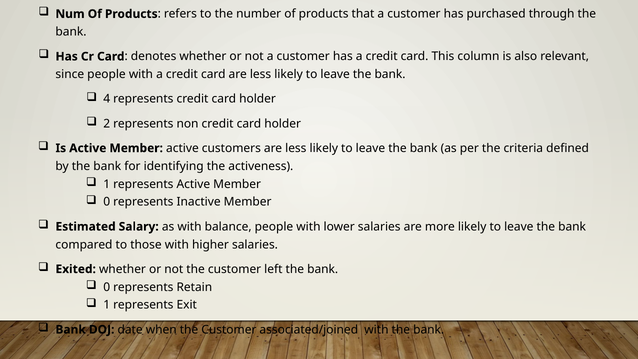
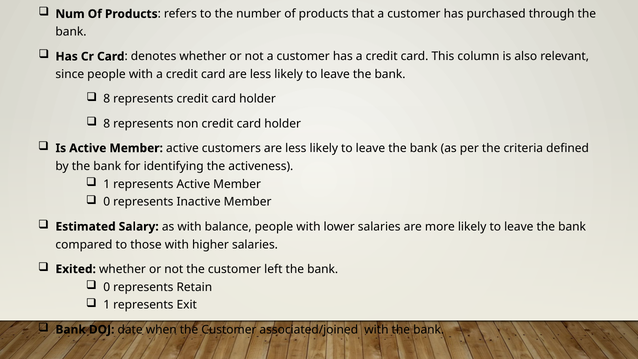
4: 4 -> 8 (107, 99)
2: 2 -> 8 (107, 124)
